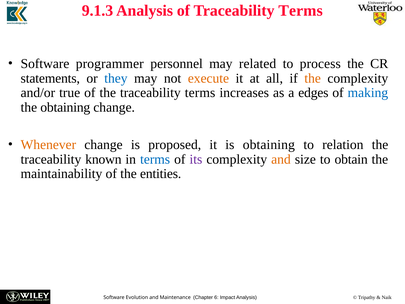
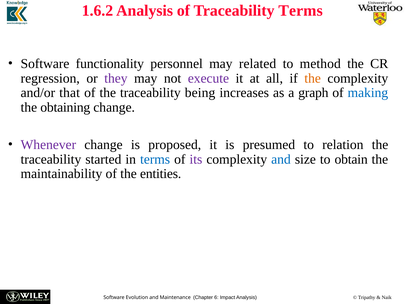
9.1.3: 9.1.3 -> 1.6.2 (97, 11)
programmer: programmer -> functionality (110, 64)
process: process -> method (320, 64)
statements: statements -> regression (50, 78)
they colour: blue -> purple (116, 78)
execute colour: orange -> purple (208, 78)
true: true -> that (70, 93)
the traceability terms: terms -> being (200, 93)
edges: edges -> graph (313, 93)
Whenever colour: orange -> purple (48, 145)
is obtaining: obtaining -> presumed (269, 145)
known: known -> started (103, 159)
and colour: orange -> blue (281, 159)
